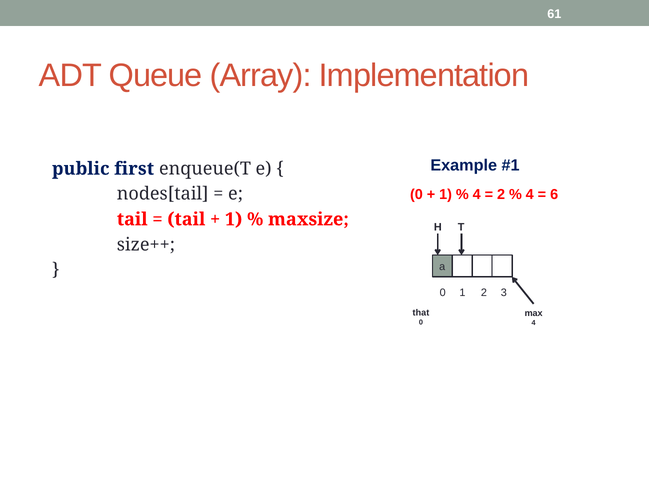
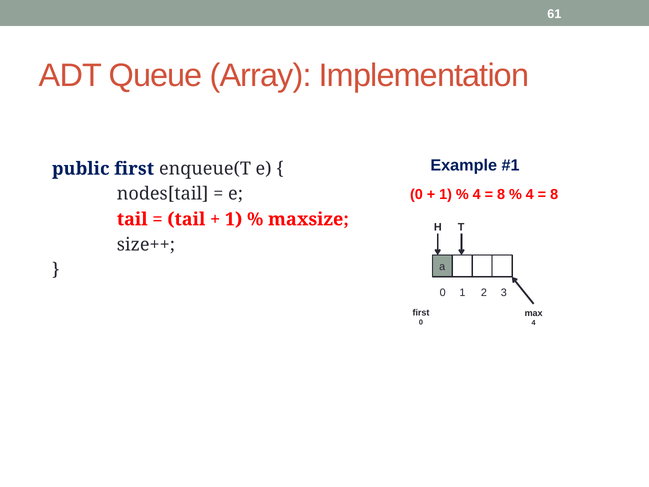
2: 2 -> 8 (501, 194)
6: 6 -> 8 (554, 194)
that: that -> first (421, 313)
